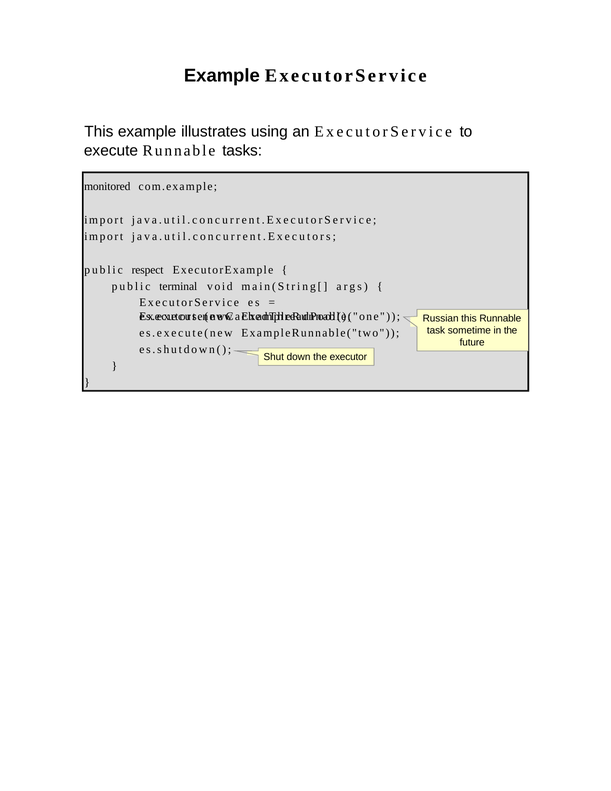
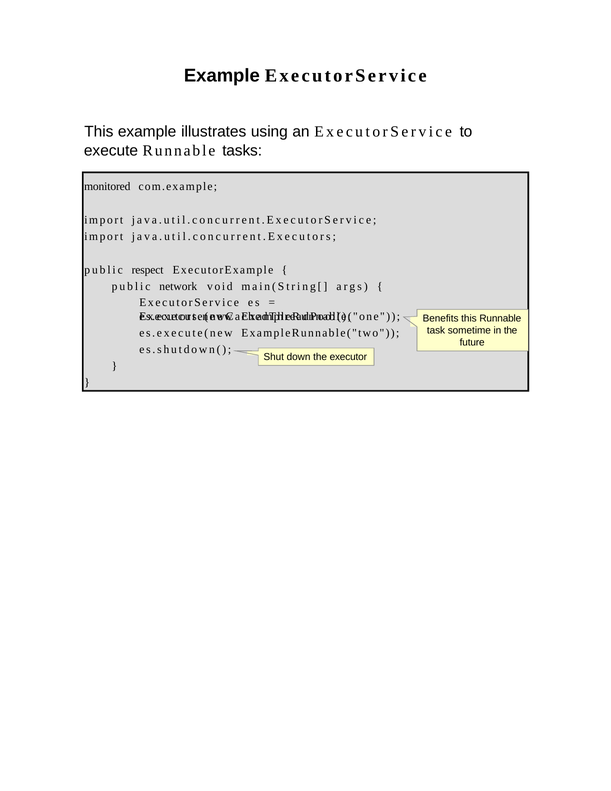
terminal: terminal -> network (178, 286)
Russian: Russian -> Benefits (441, 318)
